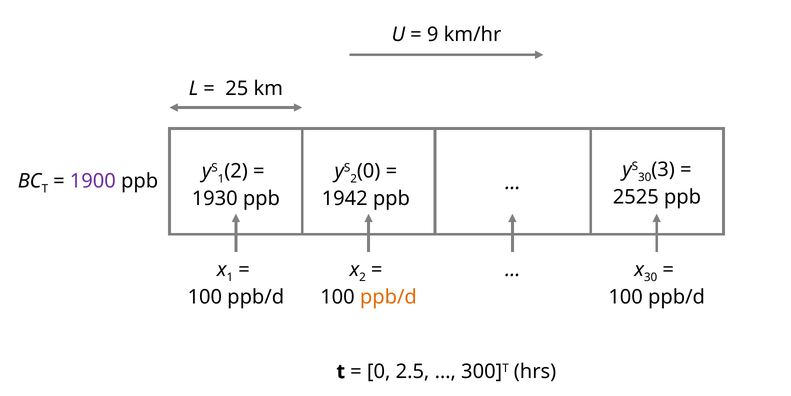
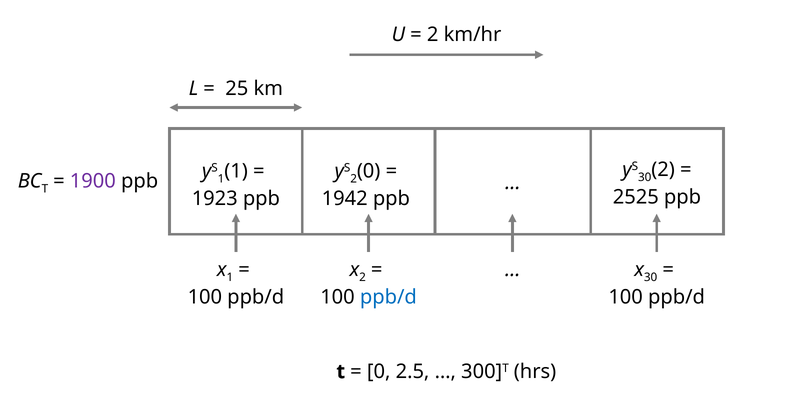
9: 9 -> 2 (433, 35)
3: 3 -> 2 (663, 169)
2: 2 -> 1 (236, 171)
1930: 1930 -> 1923 (215, 198)
ppb/d colour: orange -> blue (388, 297)
